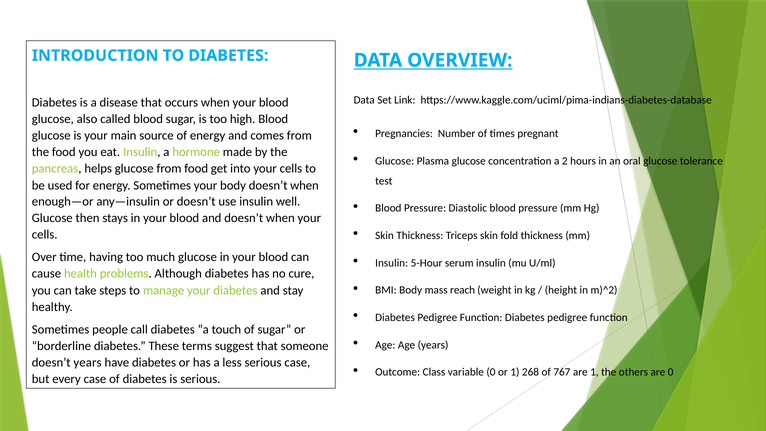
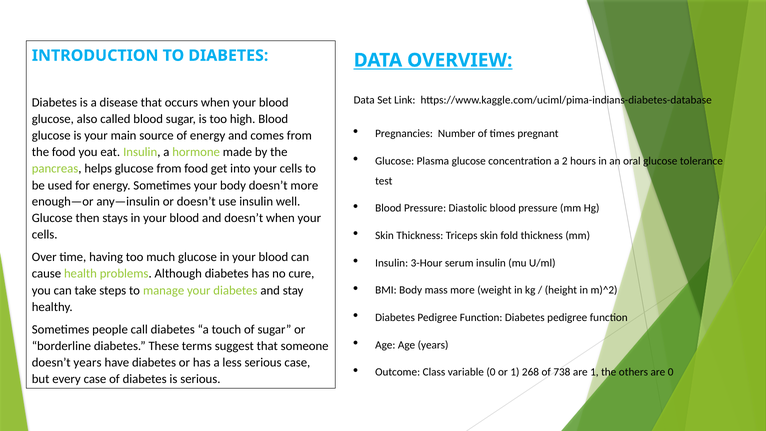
body doesn’t when: when -> more (304, 185)
5-Hour: 5-Hour -> 3-Hour (427, 263)
mass reach: reach -> more (462, 290)
767: 767 -> 738 (562, 372)
